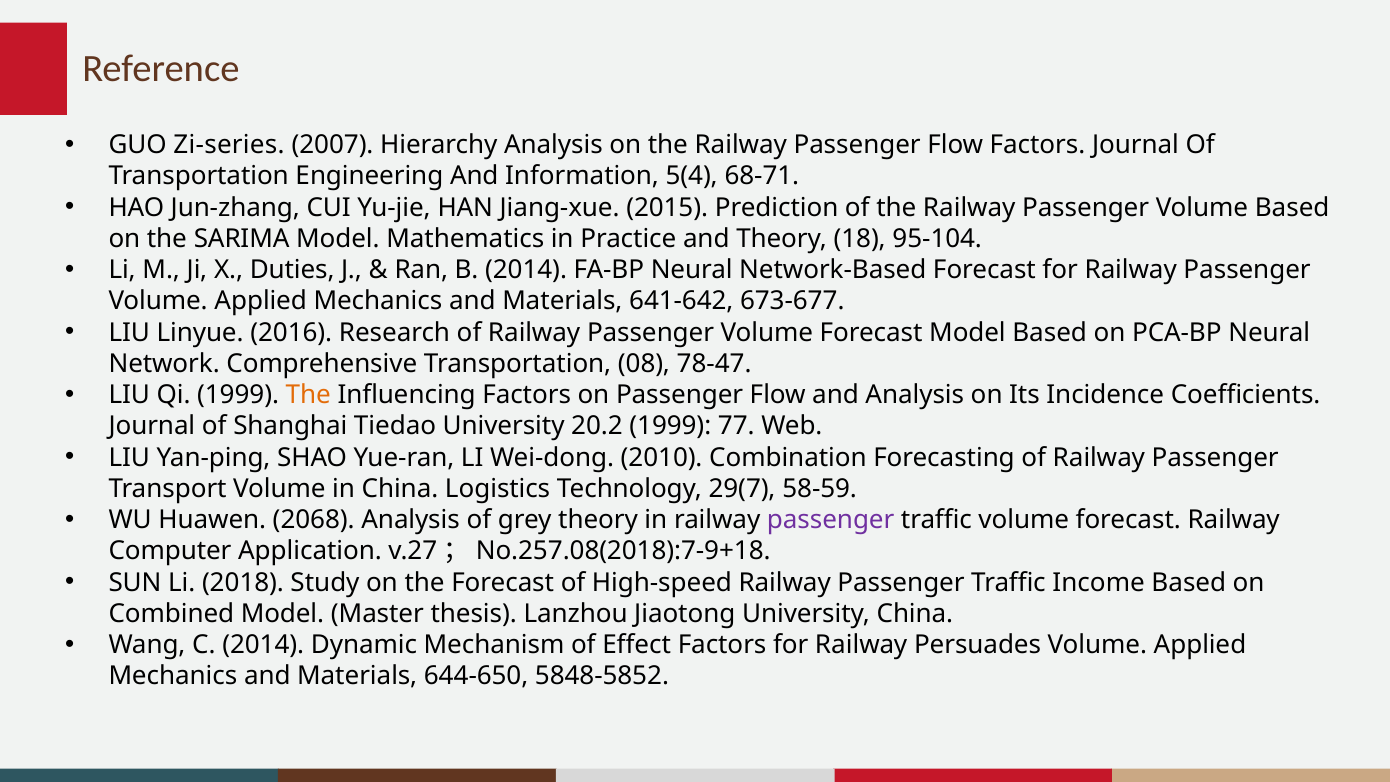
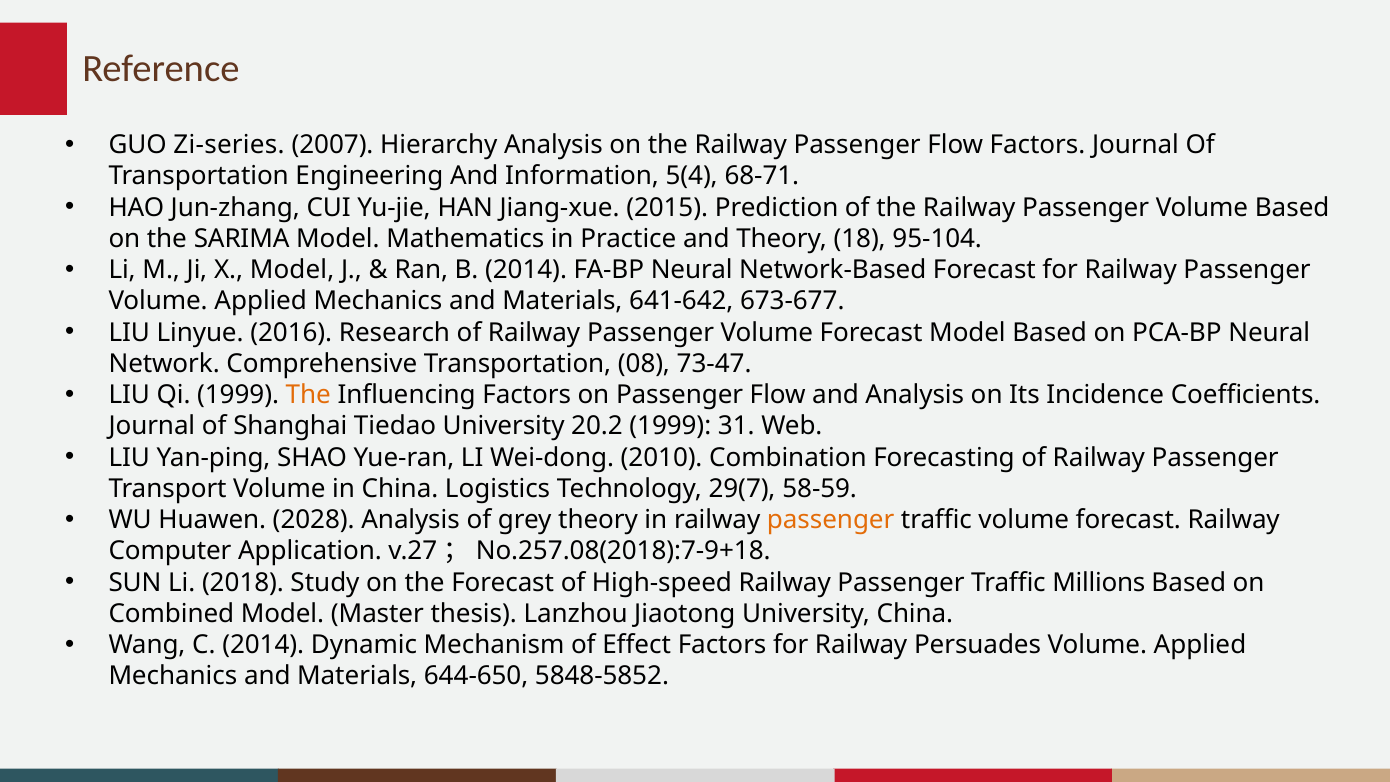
X Duties: Duties -> Model (292, 270)
78-47: 78-47 -> 73-47 (714, 364)
77: 77 -> 31 (736, 426)
2068: 2068 -> 2028 (314, 520)
passenger colour: purple -> orange (831, 520)
Income: Income -> Millions (1099, 582)
